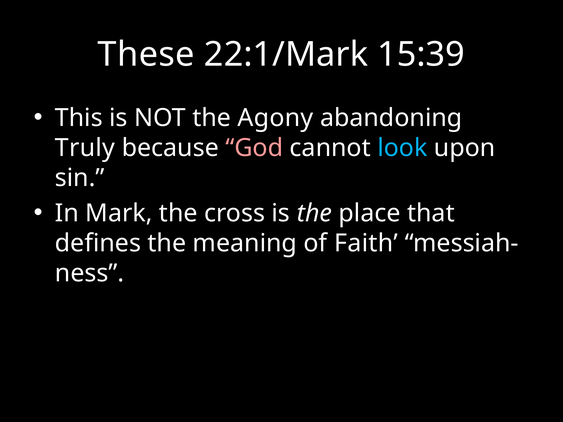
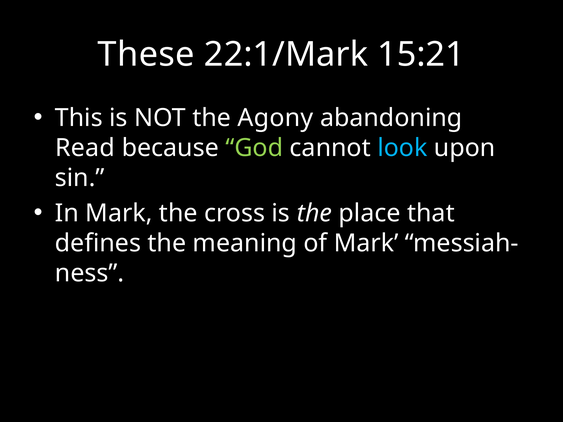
15:39: 15:39 -> 15:21 (421, 55)
Truly: Truly -> Read (85, 148)
God colour: pink -> light green (254, 148)
of Faith: Faith -> Mark (366, 243)
